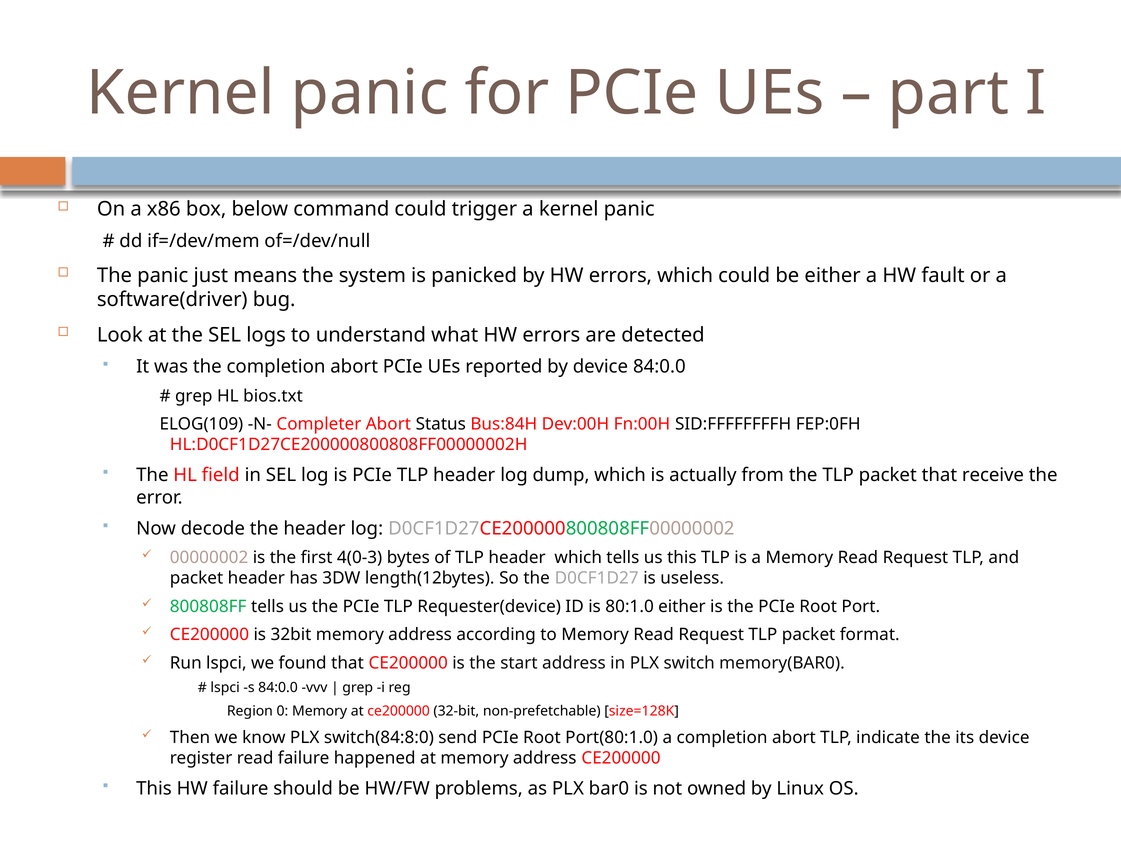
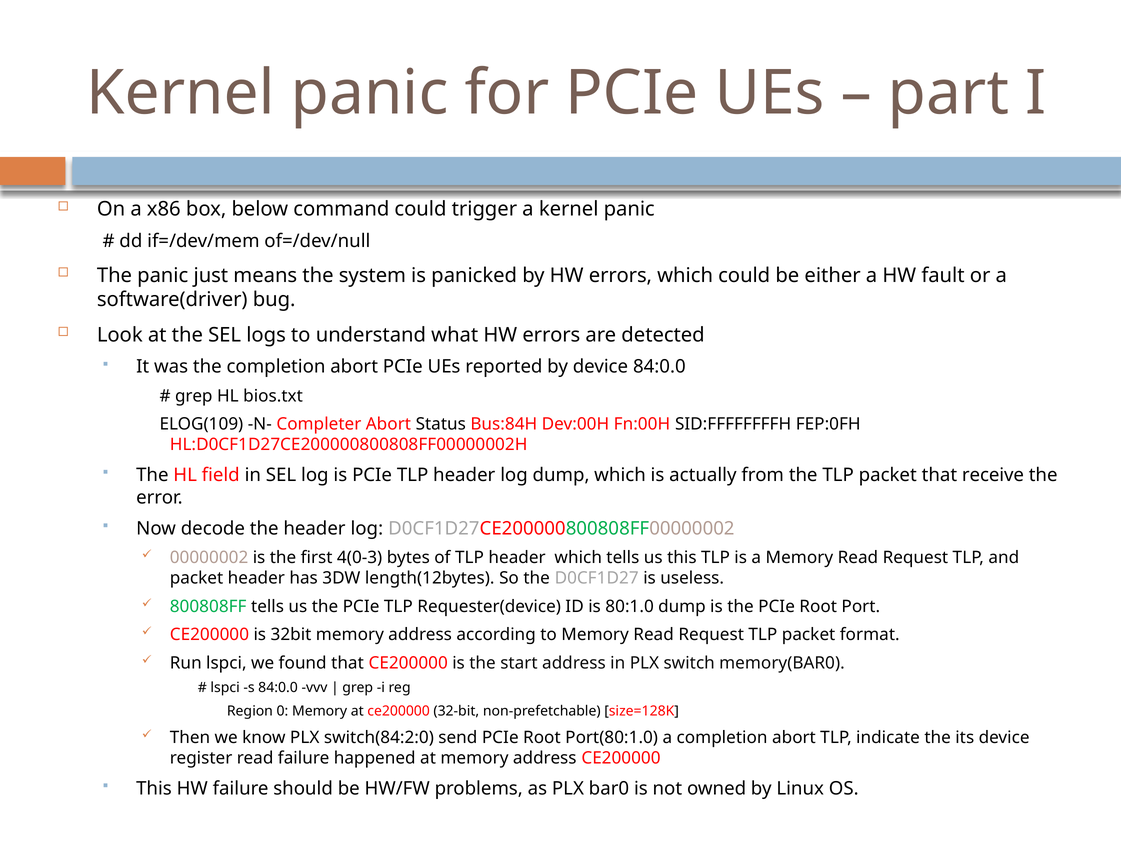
80:1.0 either: either -> dump (682, 606)
switch(84:8:0: switch(84:8:0 -> switch(84:2:0 (379, 737)
